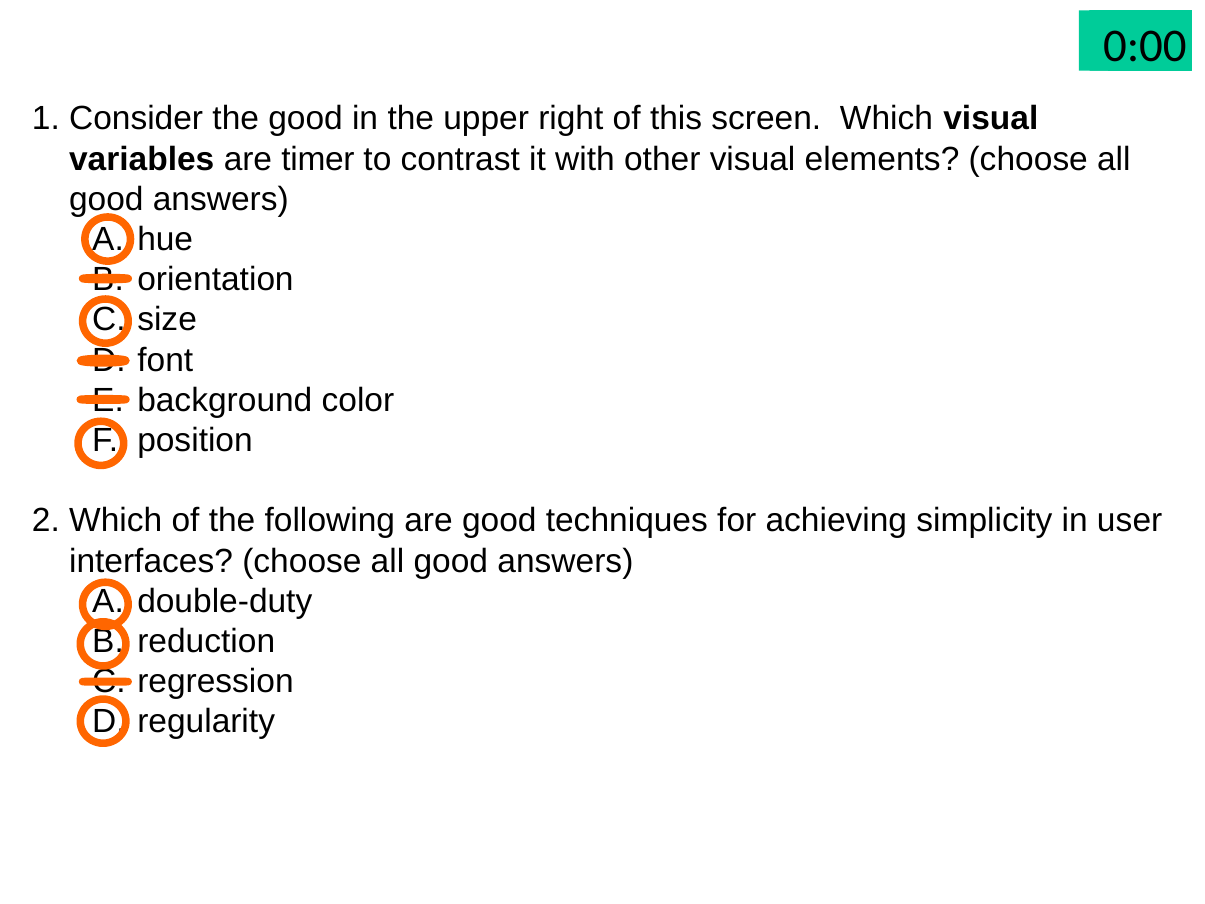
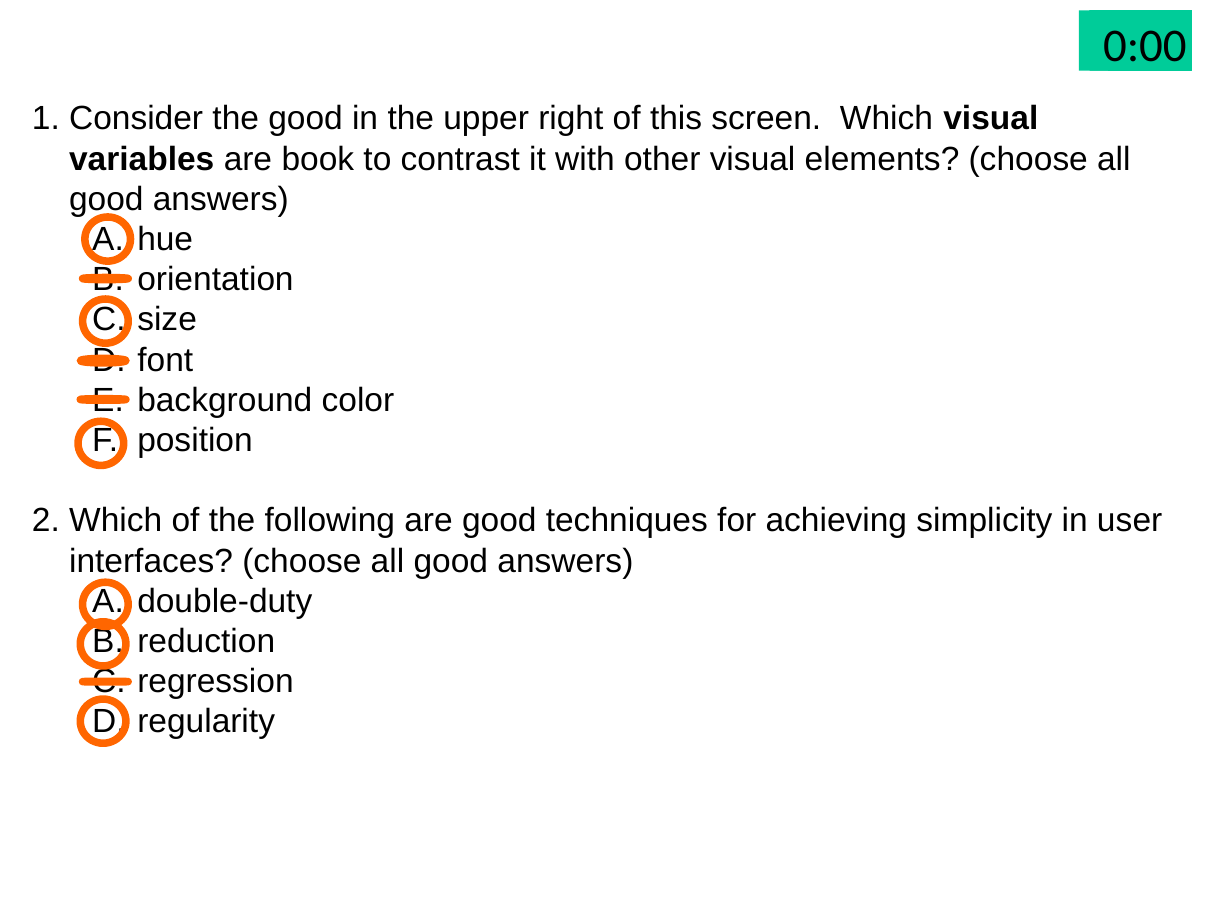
timer: timer -> book (318, 159)
